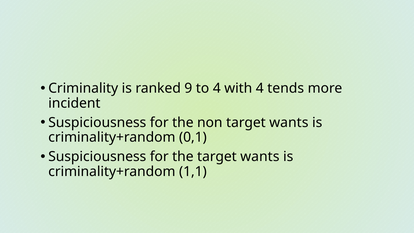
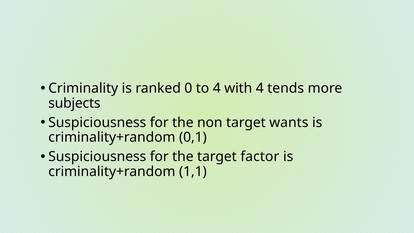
9: 9 -> 0 (188, 88)
incident: incident -> subjects (74, 103)
the target wants: wants -> factor (260, 157)
